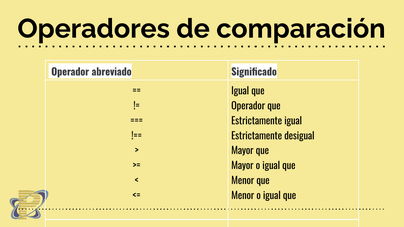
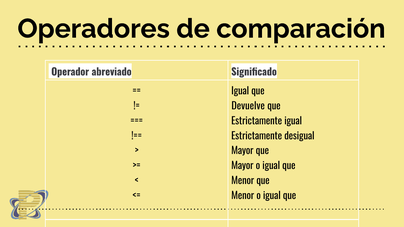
Operador: Operador -> Devuelve (248, 106)
